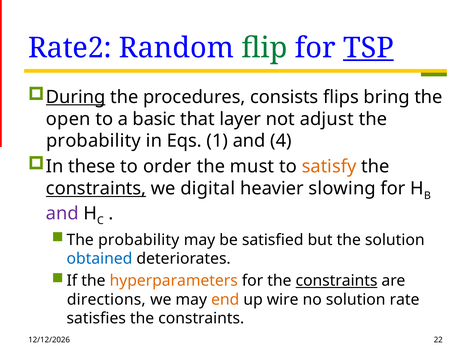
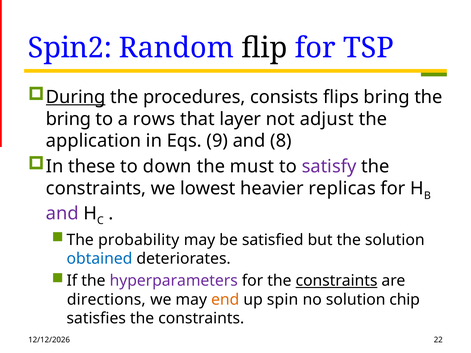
Rate2: Rate2 -> Spin2 (70, 48)
ﬂip colour: green -> black (264, 48)
TSP underline: present -> none (368, 48)
open: open -> bring (68, 119)
basic: basic -> rows (154, 119)
probability: probability -> application (94, 141)
1: 1 -> 9 (217, 141)
4: 4 -> 8 (281, 141)
order: order -> down (167, 167)
satisfy colour: orange -> purple (329, 167)
constraints underline: present -> none (96, 189)
digital: digital -> lowest (208, 189)
slowing: slowing -> replicas (342, 189)
hyperparameters colour: orange -> purple (174, 281)
wire: wire -> spin (283, 300)
rate: rate -> chip (405, 300)
